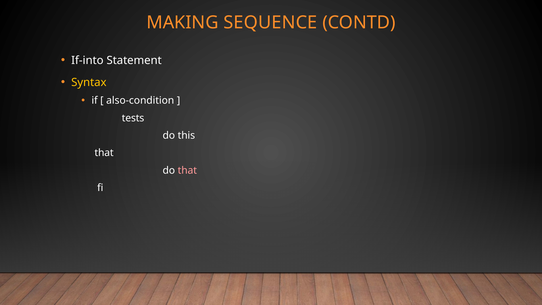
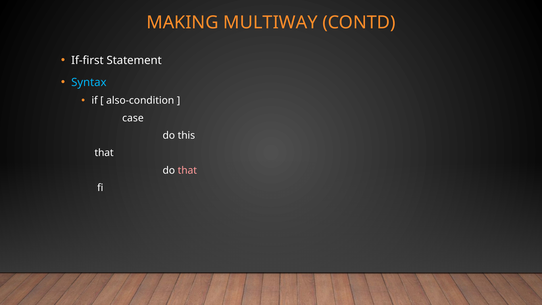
SEQUENCE: SEQUENCE -> MULTIWAY (270, 22)
If-into: If-into -> If-first (87, 61)
Syntax colour: yellow -> light blue (89, 82)
tests: tests -> case (133, 118)
